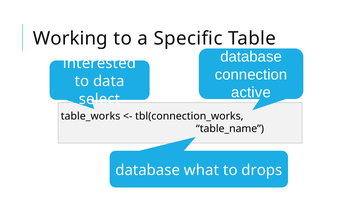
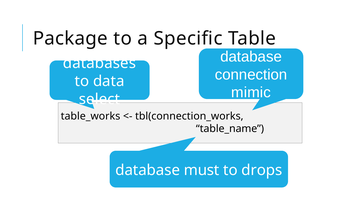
Working: Working -> Package (70, 39)
interested: interested -> databases (99, 63)
active: active -> mimic (251, 93)
what: what -> must (202, 171)
